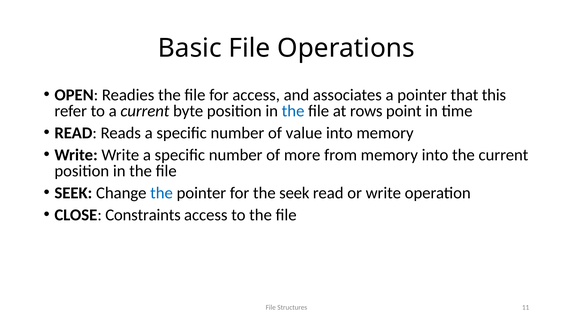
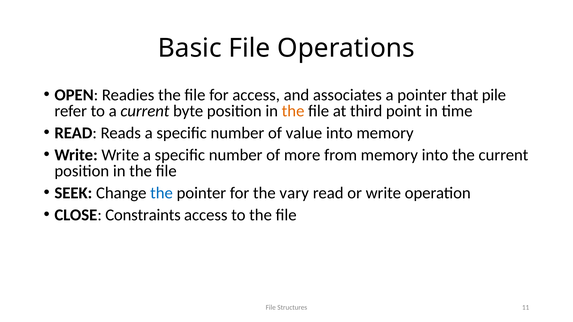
this: this -> pile (494, 95)
the colour: blue -> orange (293, 111)
rows: rows -> third (366, 111)
the seek: seek -> vary (294, 193)
